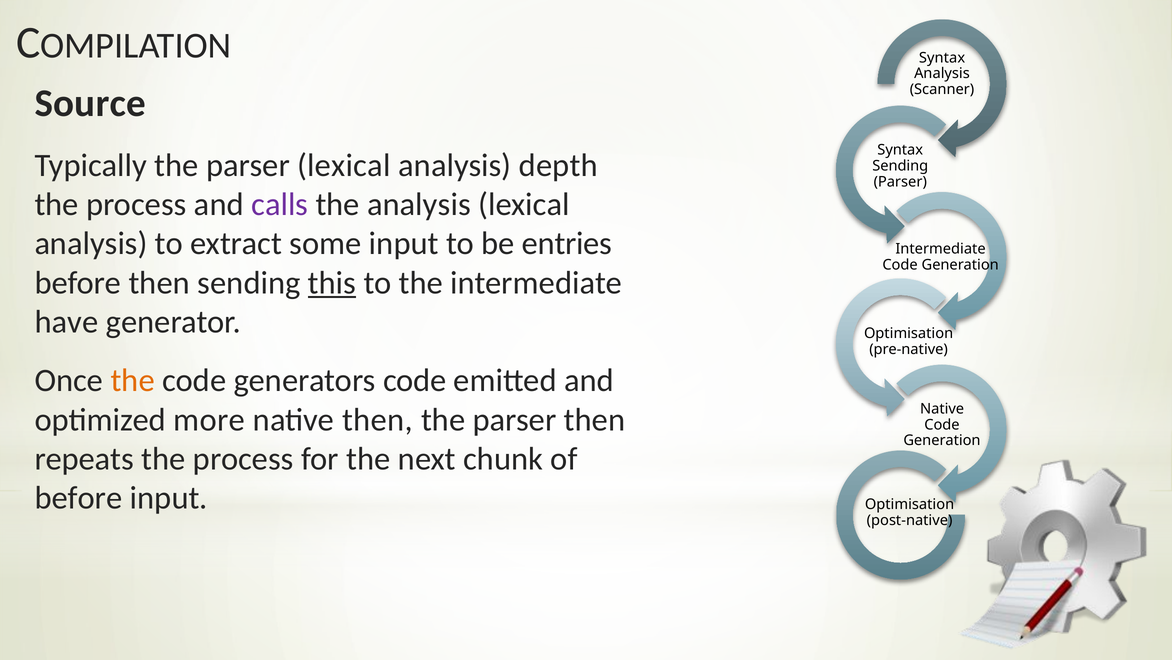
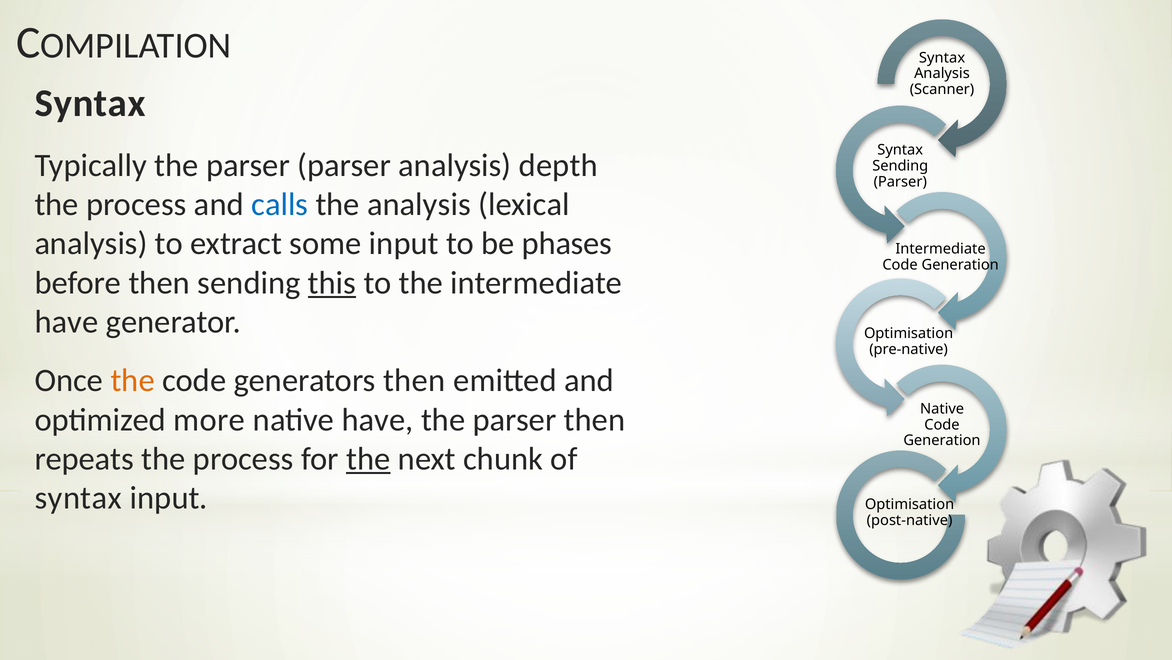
Source: Source -> Syntax (90, 103)
parser lexical: lexical -> parser (344, 165)
calls colour: purple -> blue (280, 204)
entries: entries -> phases (567, 243)
generators code: code -> then (414, 380)
native then: then -> have (378, 419)
the underline: none -> present (368, 458)
before: before -> syntax (78, 497)
